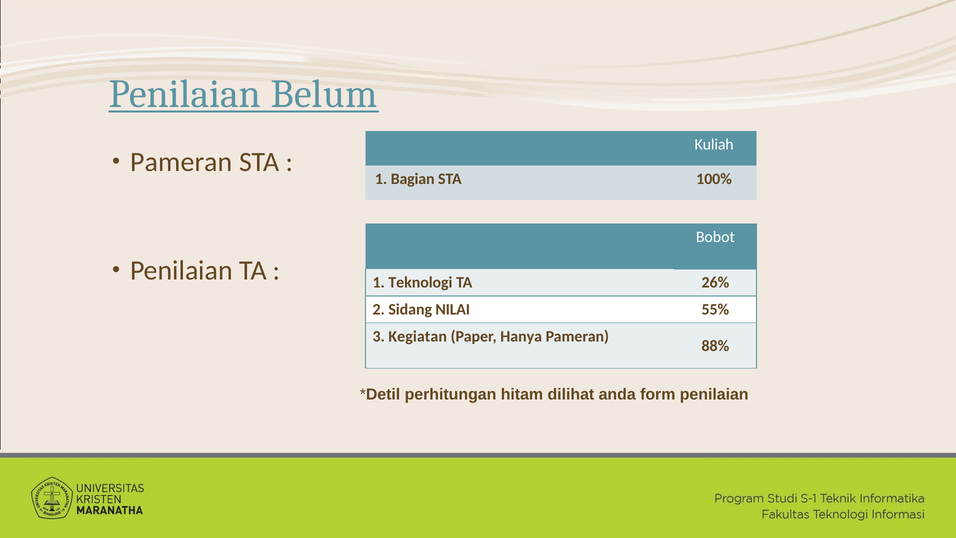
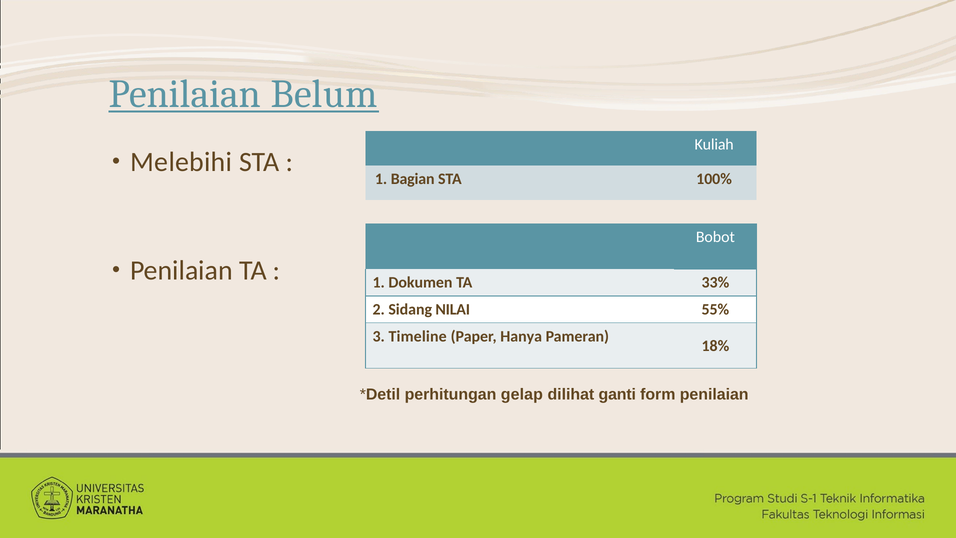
Pameran: Pameran -> Melebihi (181, 162)
Teknologi: Teknologi -> Dokumen (420, 283)
26%: 26% -> 33% (715, 283)
Kegiatan: Kegiatan -> Timeline (418, 336)
88%: 88% -> 18% (715, 346)
hitam: hitam -> gelap (522, 394)
anda: anda -> ganti (617, 394)
